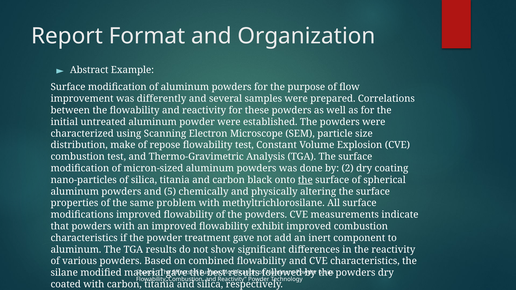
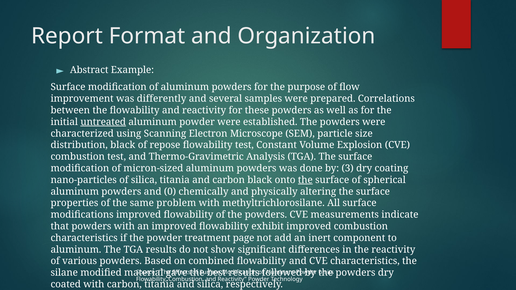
untreated underline: none -> present (103, 122)
distribution make: make -> black (123, 145)
2: 2 -> 3 (348, 168)
5: 5 -> 0 (170, 192)
treatment gave: gave -> page (244, 238)
